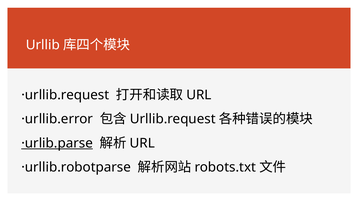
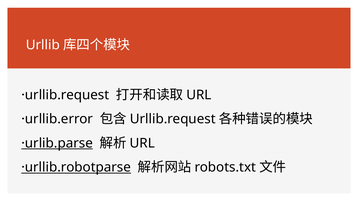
·urllib.robotparse underline: none -> present (76, 168)
